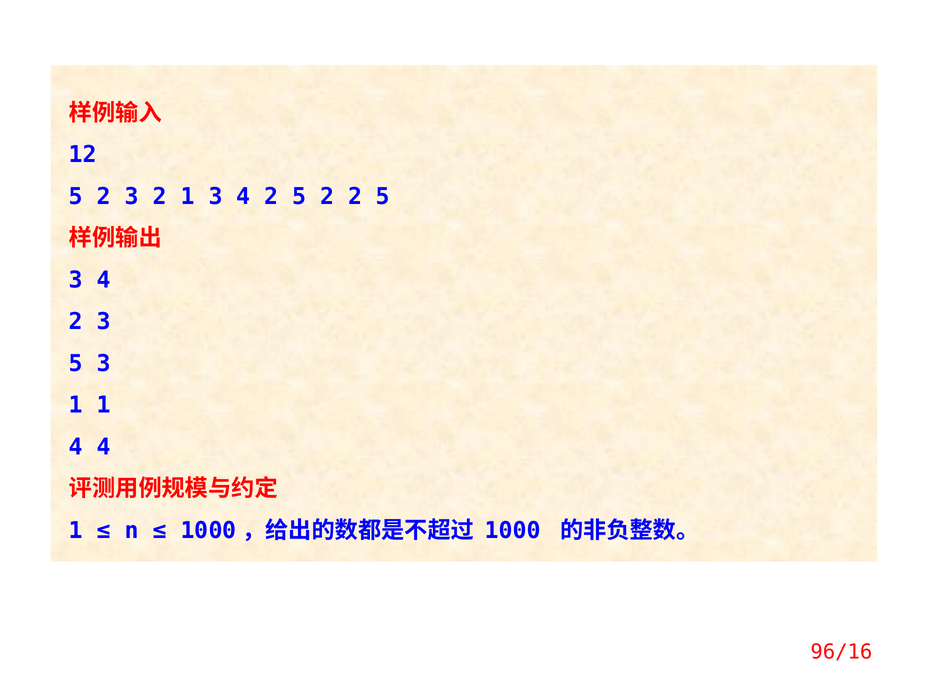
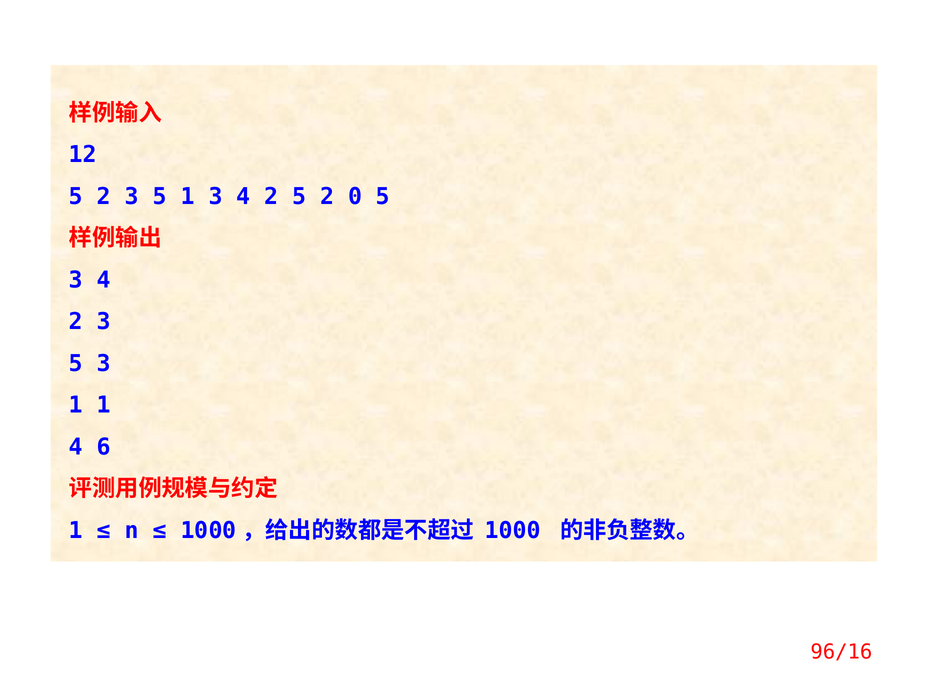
5 2 3 2: 2 -> 5 (160, 197)
2 2: 2 -> 0 (355, 197)
4 4: 4 -> 6 (104, 447)
